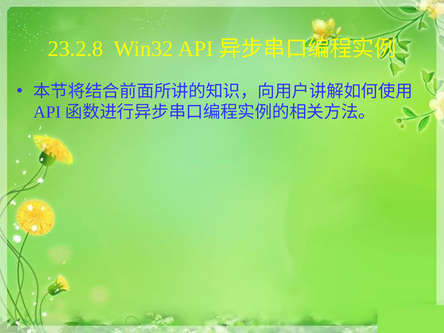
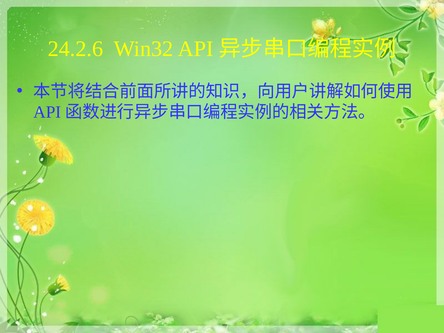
23.2.8: 23.2.8 -> 24.2.6 (75, 49)
